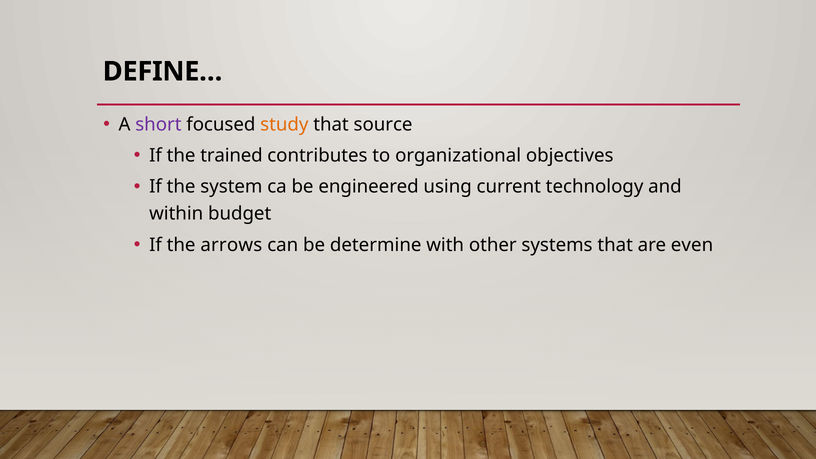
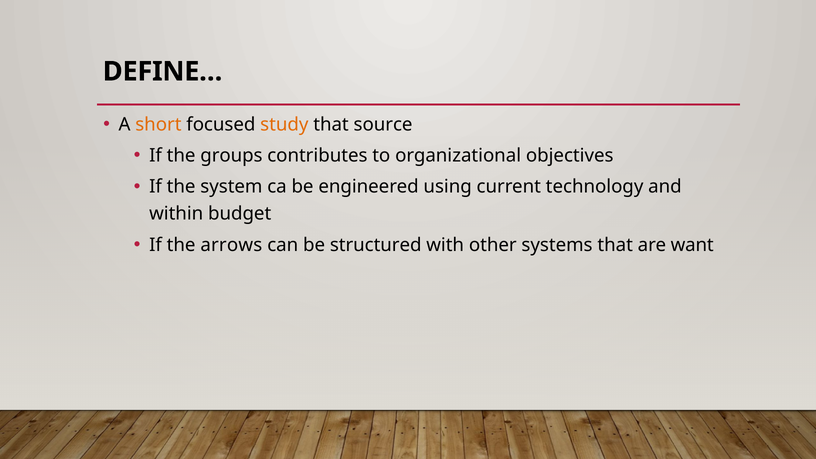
short colour: purple -> orange (158, 125)
trained: trained -> groups (231, 156)
determine: determine -> structured (376, 245)
even: even -> want (692, 245)
